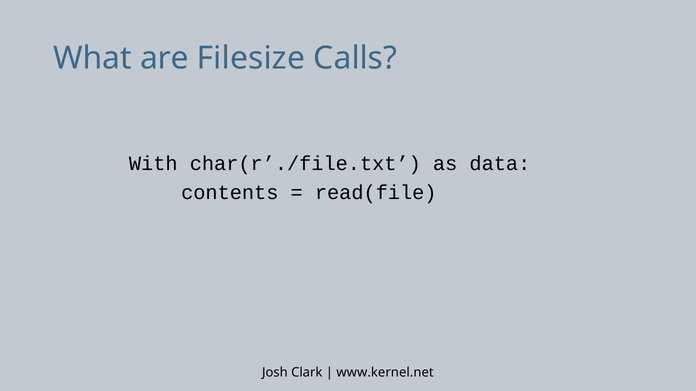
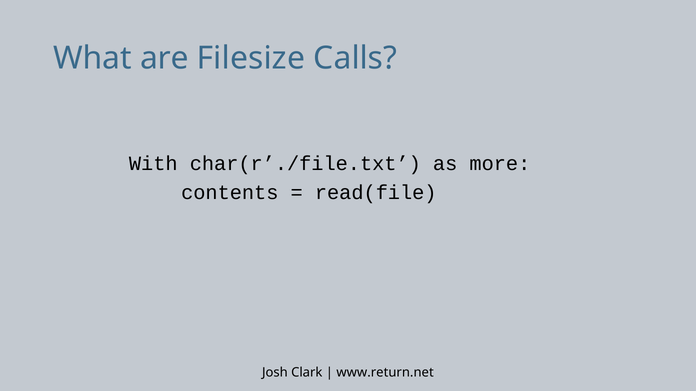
data: data -> more (500, 164)
www.kernel.net: www.kernel.net -> www.return.net (385, 373)
